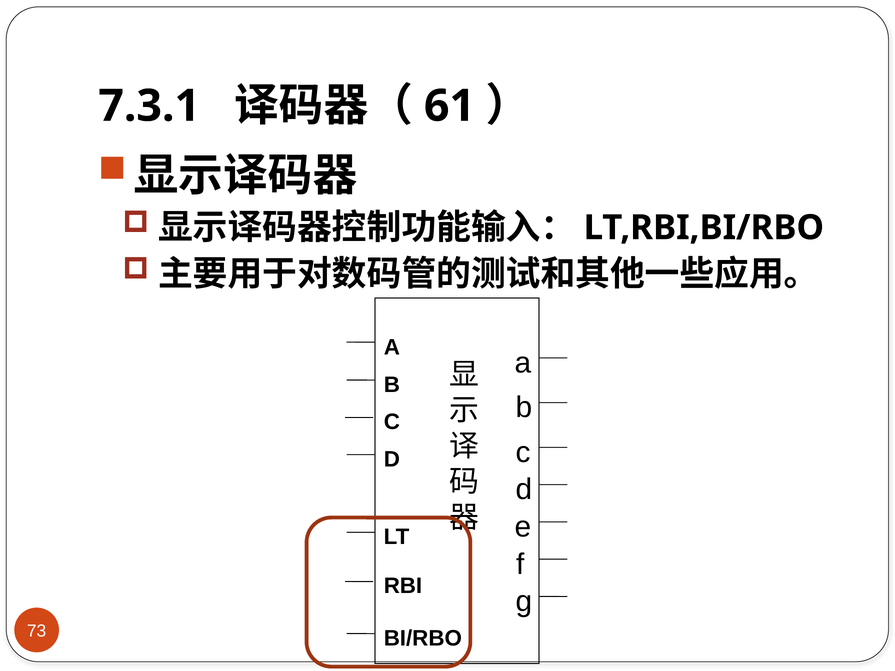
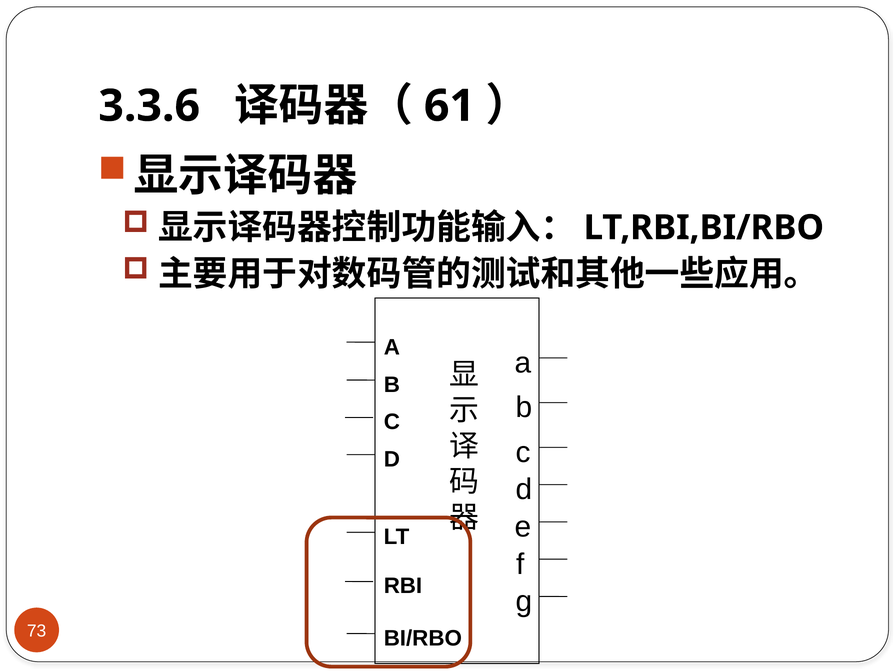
7.3.1: 7.3.1 -> 3.3.6 (149, 106)
